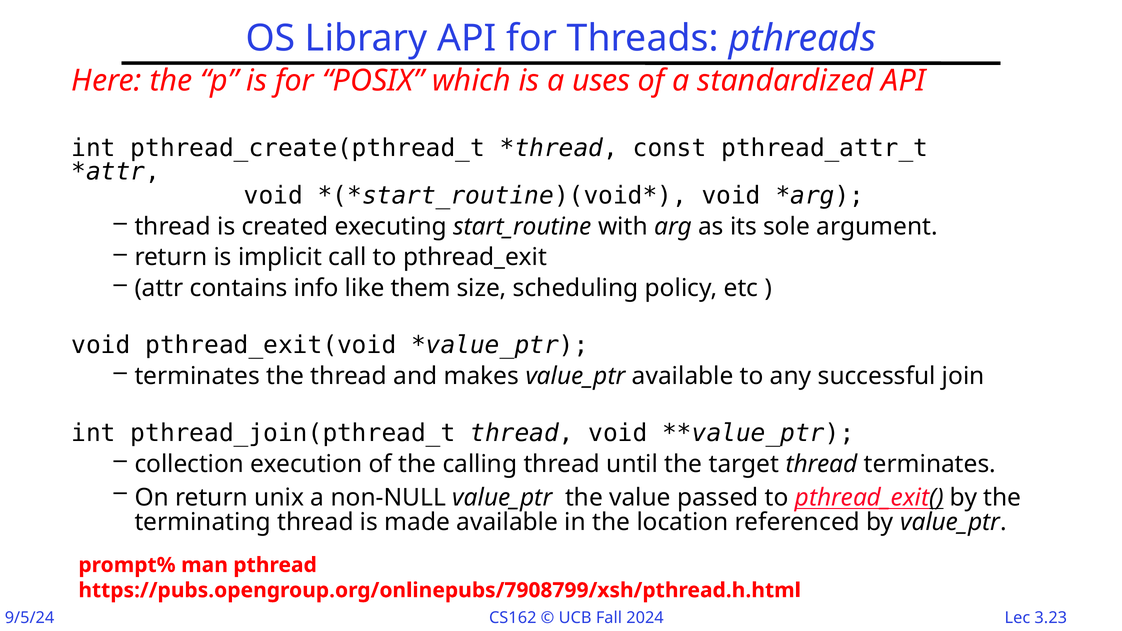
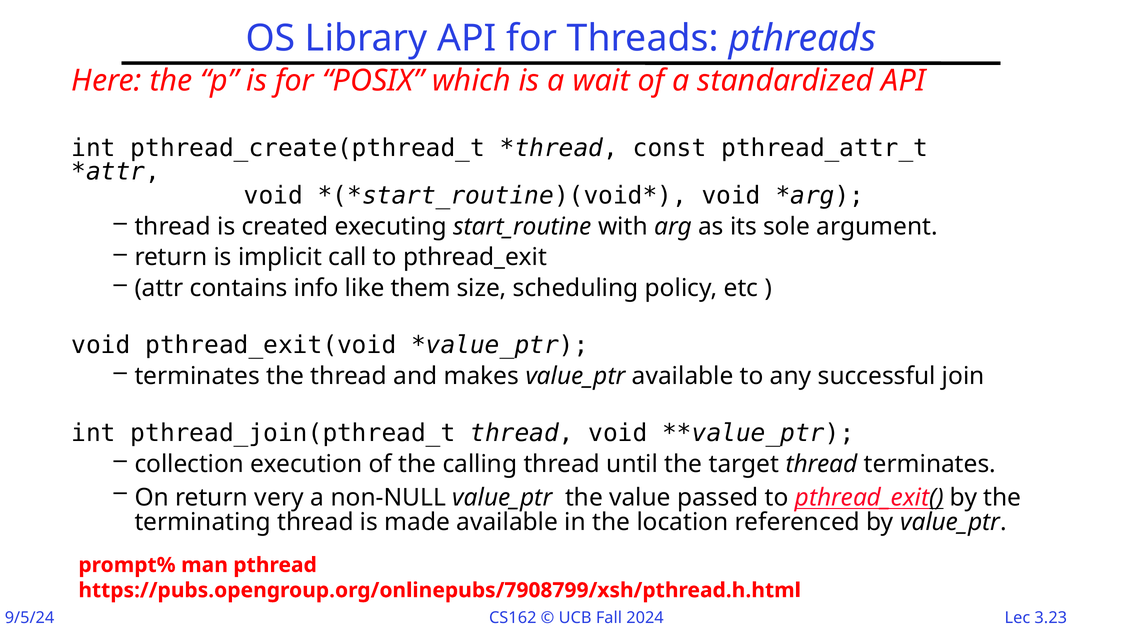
uses: uses -> wait (601, 81)
unix: unix -> very (279, 498)
